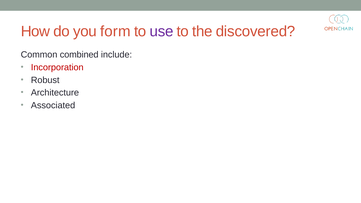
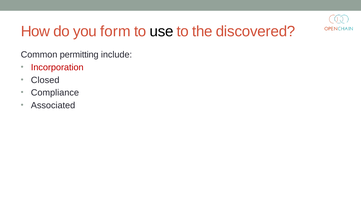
use colour: purple -> black (162, 32)
combined: combined -> permitting (79, 55)
Robust: Robust -> Closed (45, 80)
Architecture: Architecture -> Compliance (55, 93)
